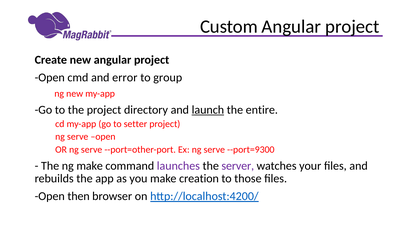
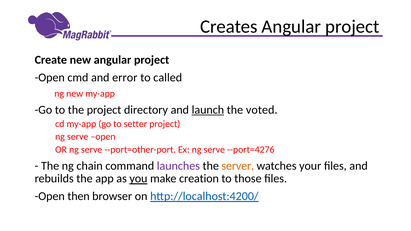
Custom: Custom -> Creates (229, 27)
group: group -> called (168, 77)
entire: entire -> voted (262, 110)
--port=9300: --port=9300 -> --port=4276 (251, 150)
ng make: make -> chain (90, 166)
server colour: purple -> orange (238, 166)
you underline: none -> present (138, 179)
